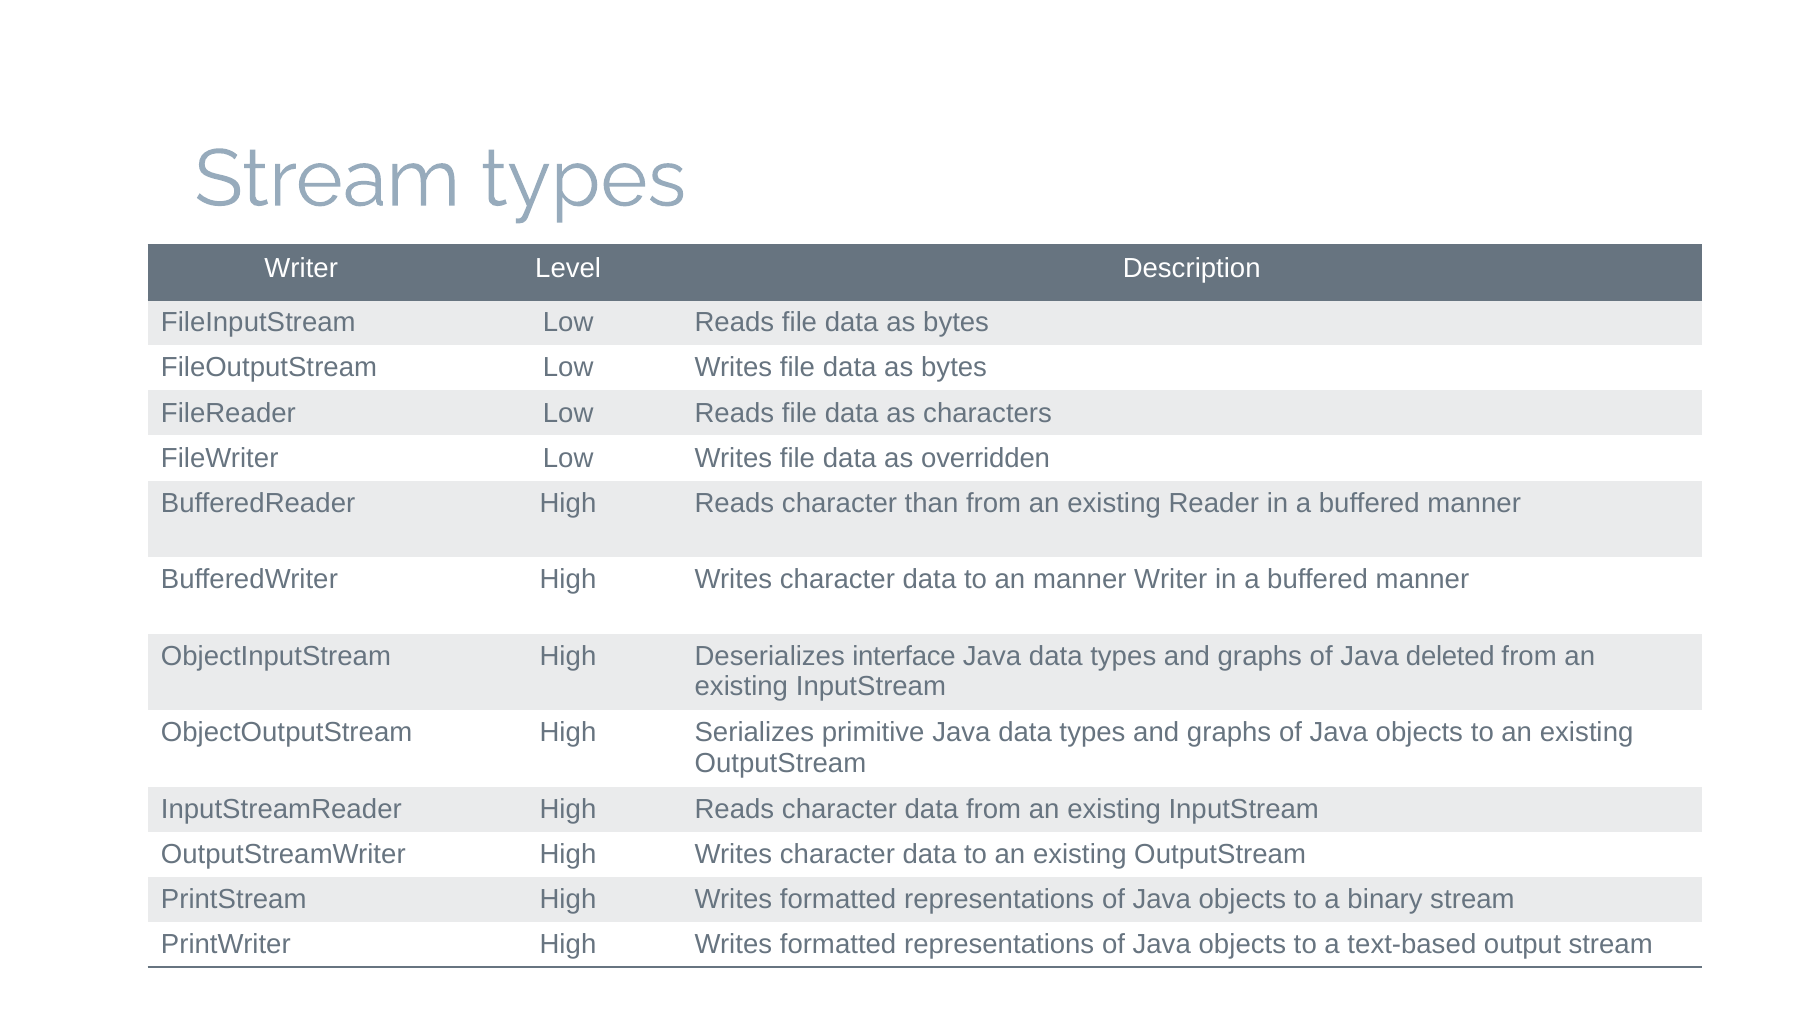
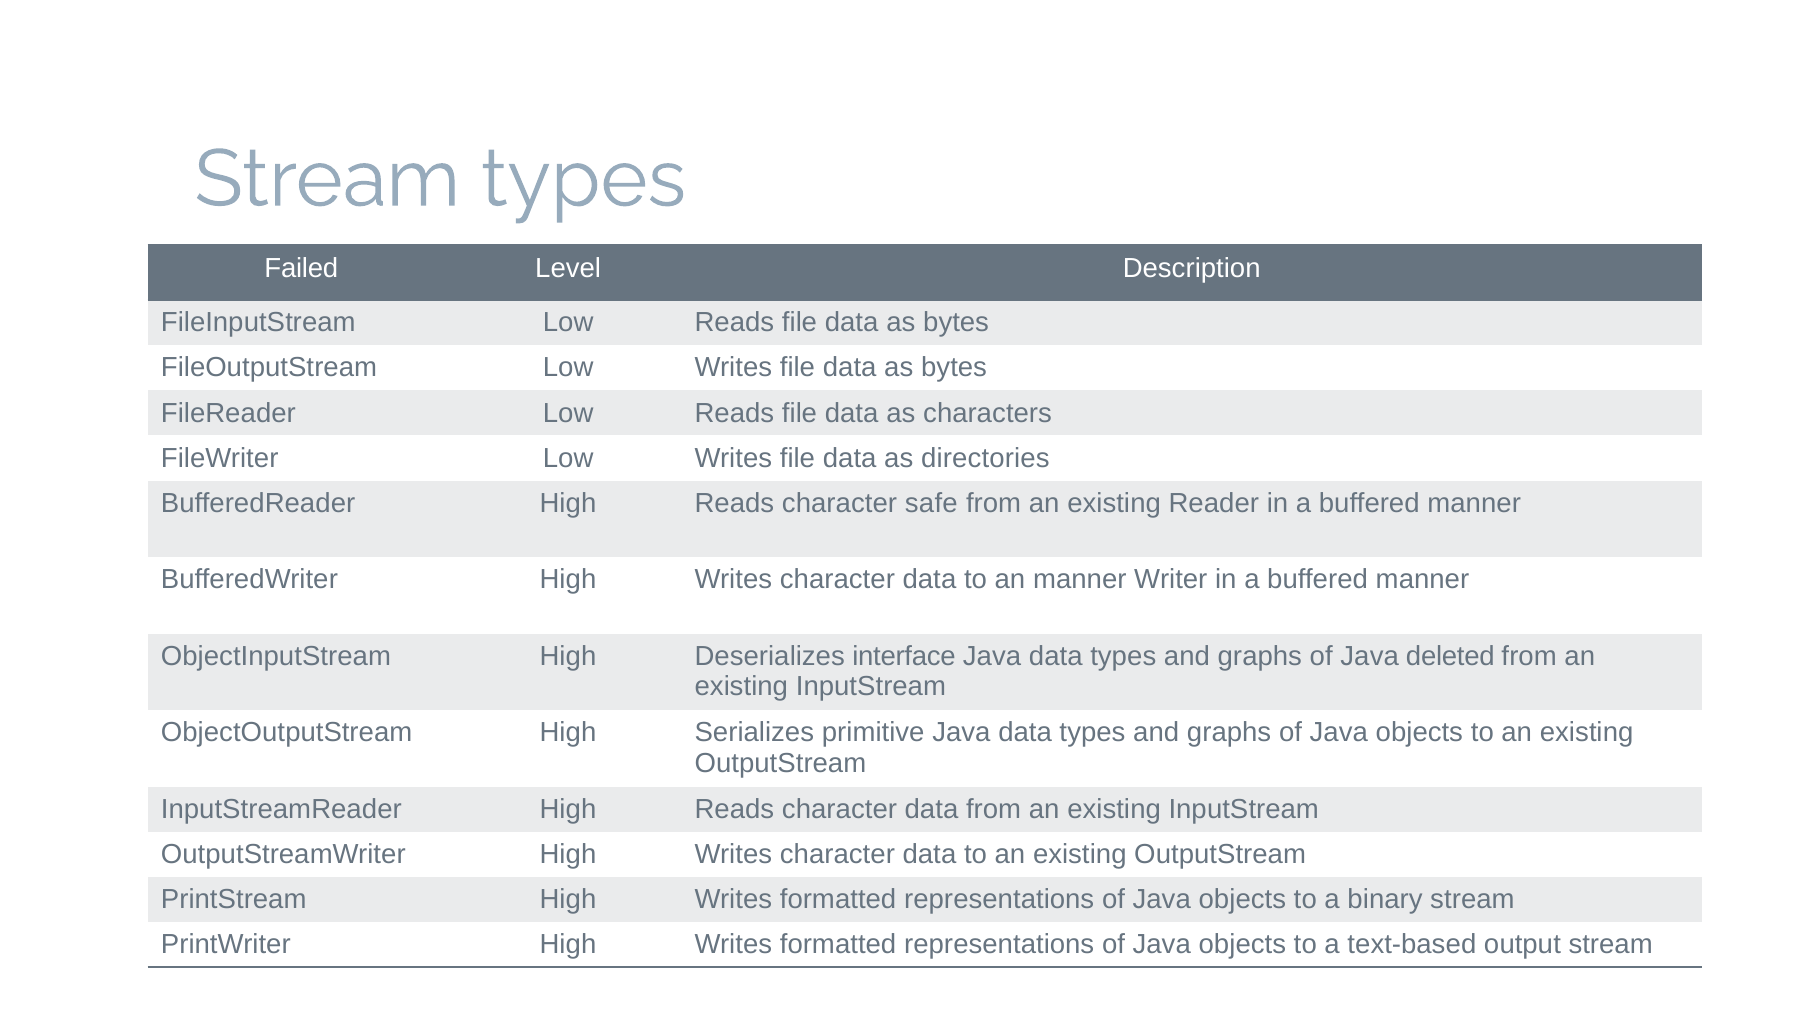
Writer: Writer -> Failed (301, 268)
overridden: overridden -> directories (985, 458)
than: than -> safe (931, 503)
